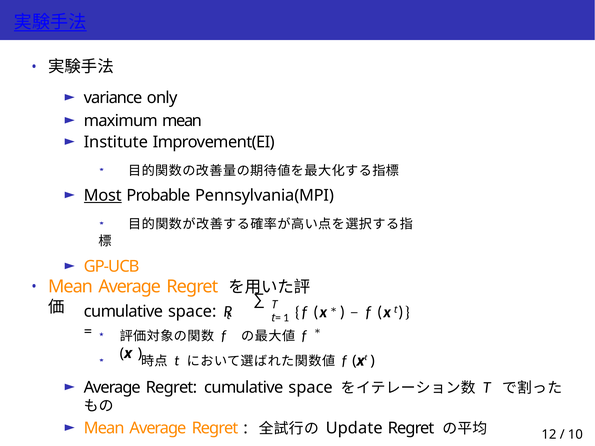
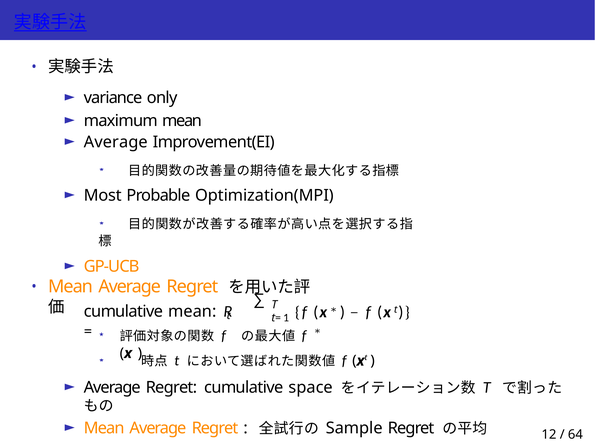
Institute: Institute -> Average (116, 142)
Most underline: present -> none (103, 196)
Pennsylvania(MPI: Pennsylvania(MPI -> Optimization(MPI (265, 196)
space: space -> mean (192, 312)
Update: Update -> Sample (354, 429)
10: 10 -> 64 (575, 435)
